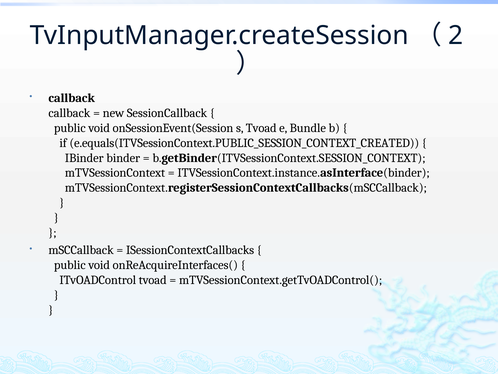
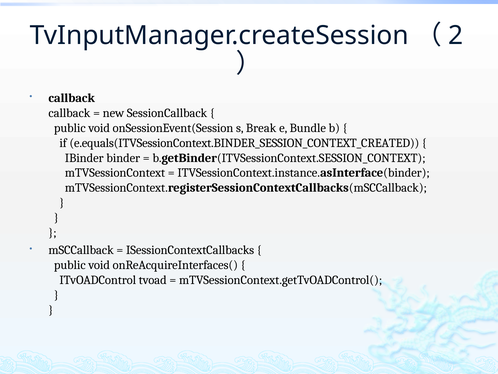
s Tvoad: Tvoad -> Break (261, 128)
e.equals(ITVSessionContext.PUBLIC_SESSION_CONTEXT_CREATED: e.equals(ITVSessionContext.PUBLIC_SESSION_CONTEXT_CREATED -> e.equals(ITVSessionContext.BINDER_SESSION_CONTEXT_CREATED (244, 143)
